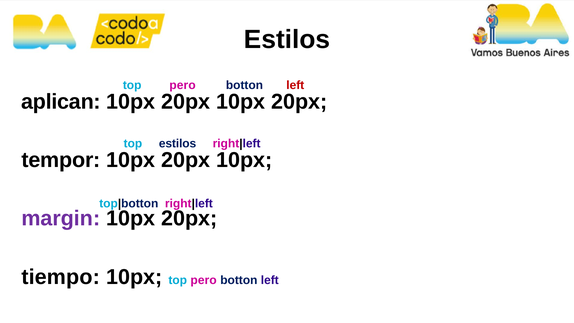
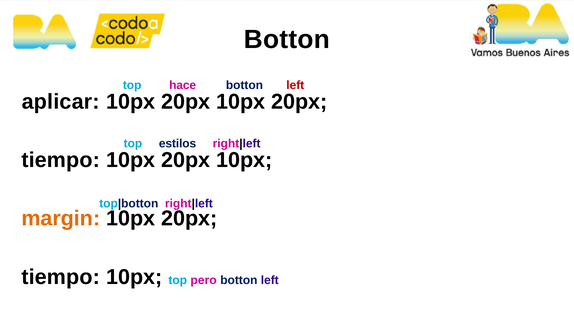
Estilos: Estilos -> Botton (287, 40)
pero: pero -> hace (183, 85)
aplican: aplican -> aplicar (61, 102)
tempor: tempor -> tiempo (61, 160)
margin colour: purple -> orange (61, 218)
